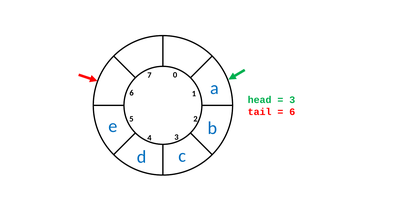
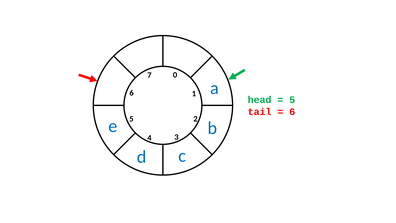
3: 3 -> 5 (292, 100)
